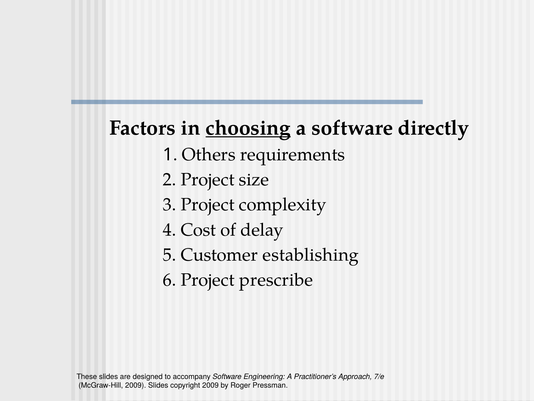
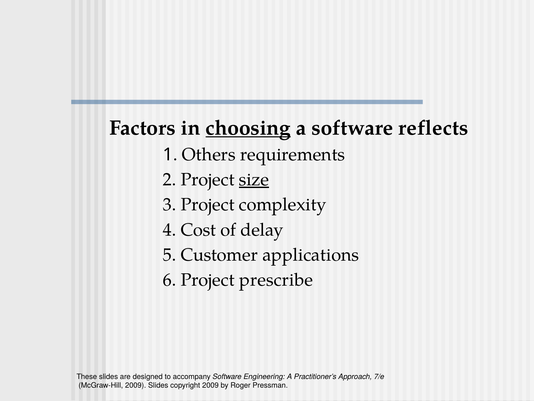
directly: directly -> reflects (433, 128)
size underline: none -> present (254, 179)
establishing: establishing -> applications (311, 255)
